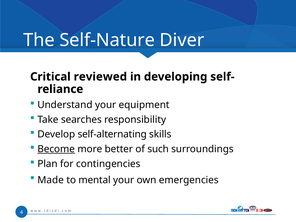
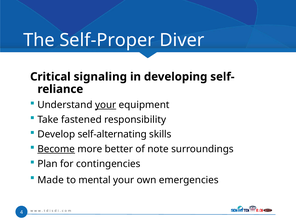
Self-Nature: Self-Nature -> Self-Proper (107, 40)
reviewed: reviewed -> signaling (100, 77)
your underline: none -> present (106, 105)
searches: searches -> fastened (81, 120)
such: such -> note (158, 149)
